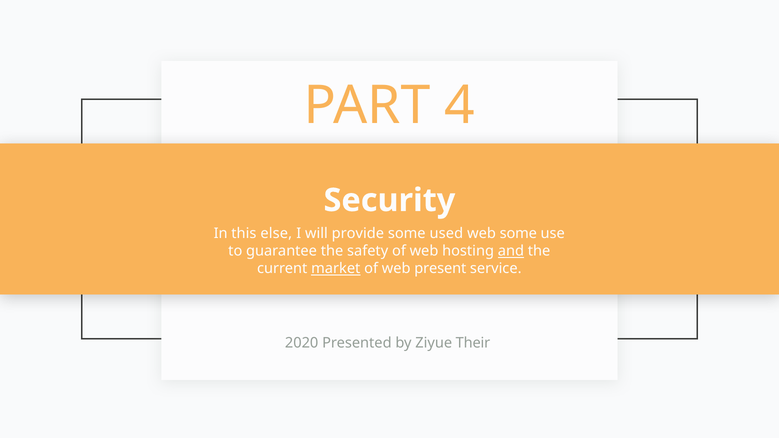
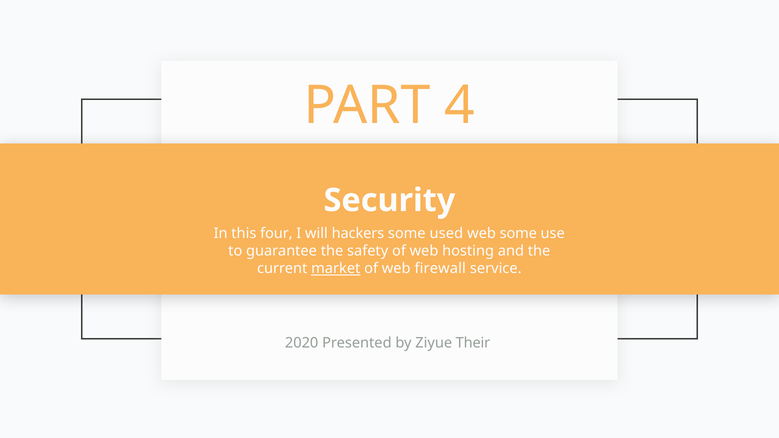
else: else -> four (276, 234)
provide: provide -> hackers (358, 234)
and underline: present -> none (511, 251)
present: present -> firewall (440, 269)
